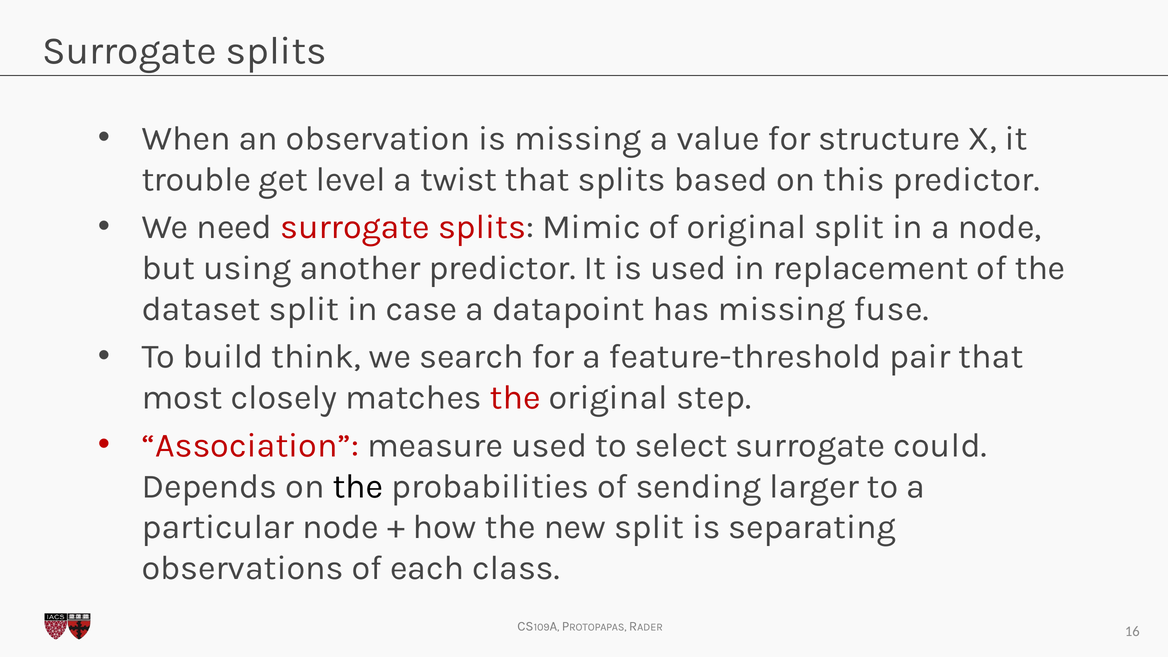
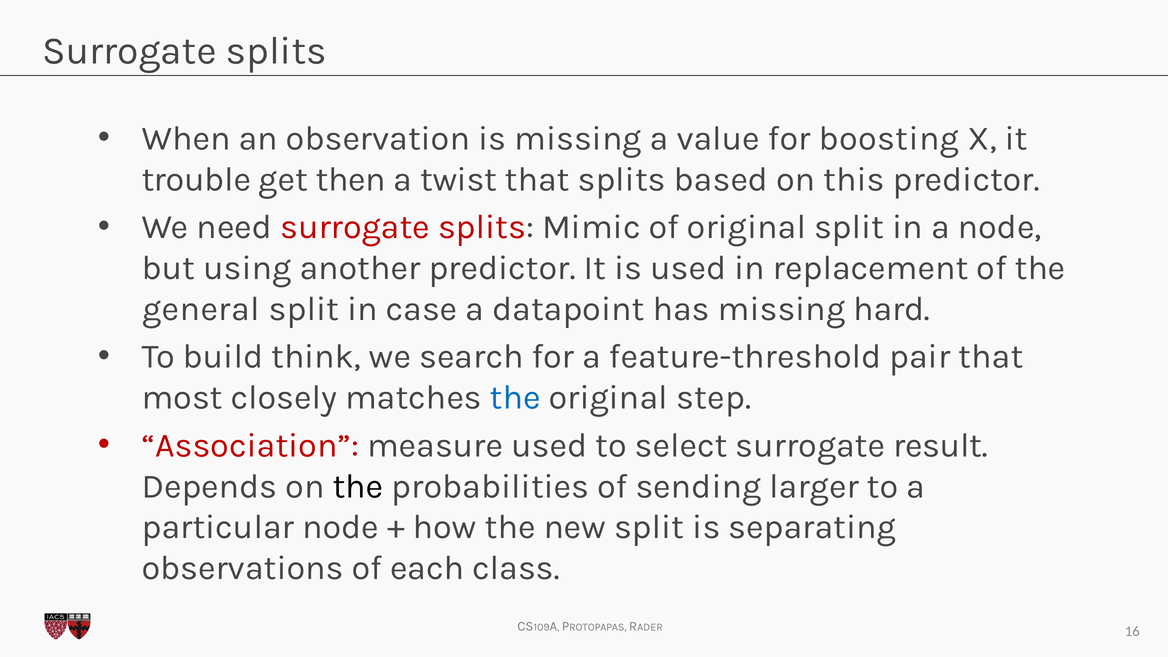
structure: structure -> boosting (889, 139)
level: level -> then (351, 179)
dataset: dataset -> general (201, 309)
fuse: fuse -> hard (892, 309)
the colour: red -> blue (515, 398)
could: could -> result (940, 445)
